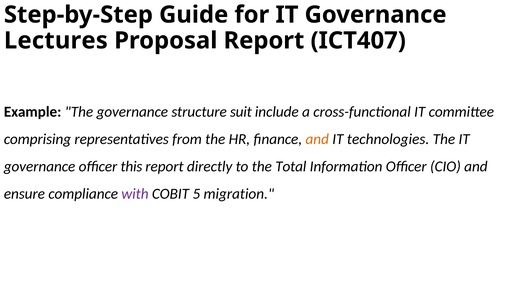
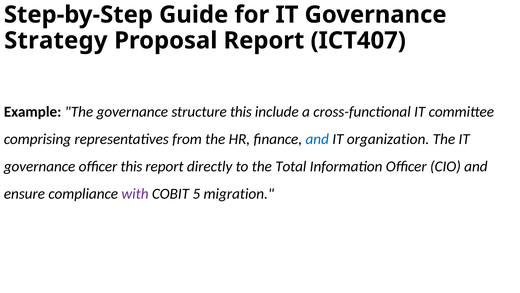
Lectures: Lectures -> Strategy (56, 40)
structure suit: suit -> this (241, 112)
and colour: orange -> blue (317, 139)
technologies: technologies -> organization (388, 139)
